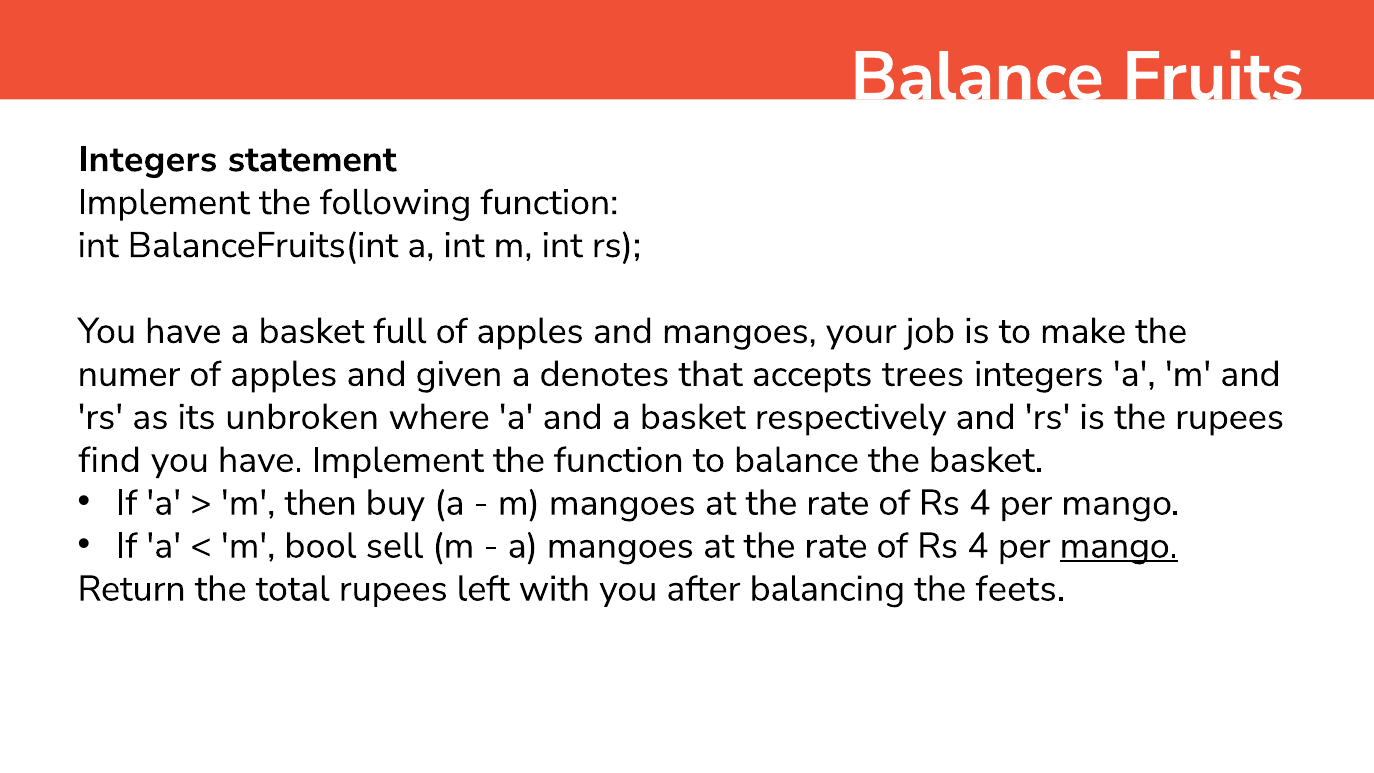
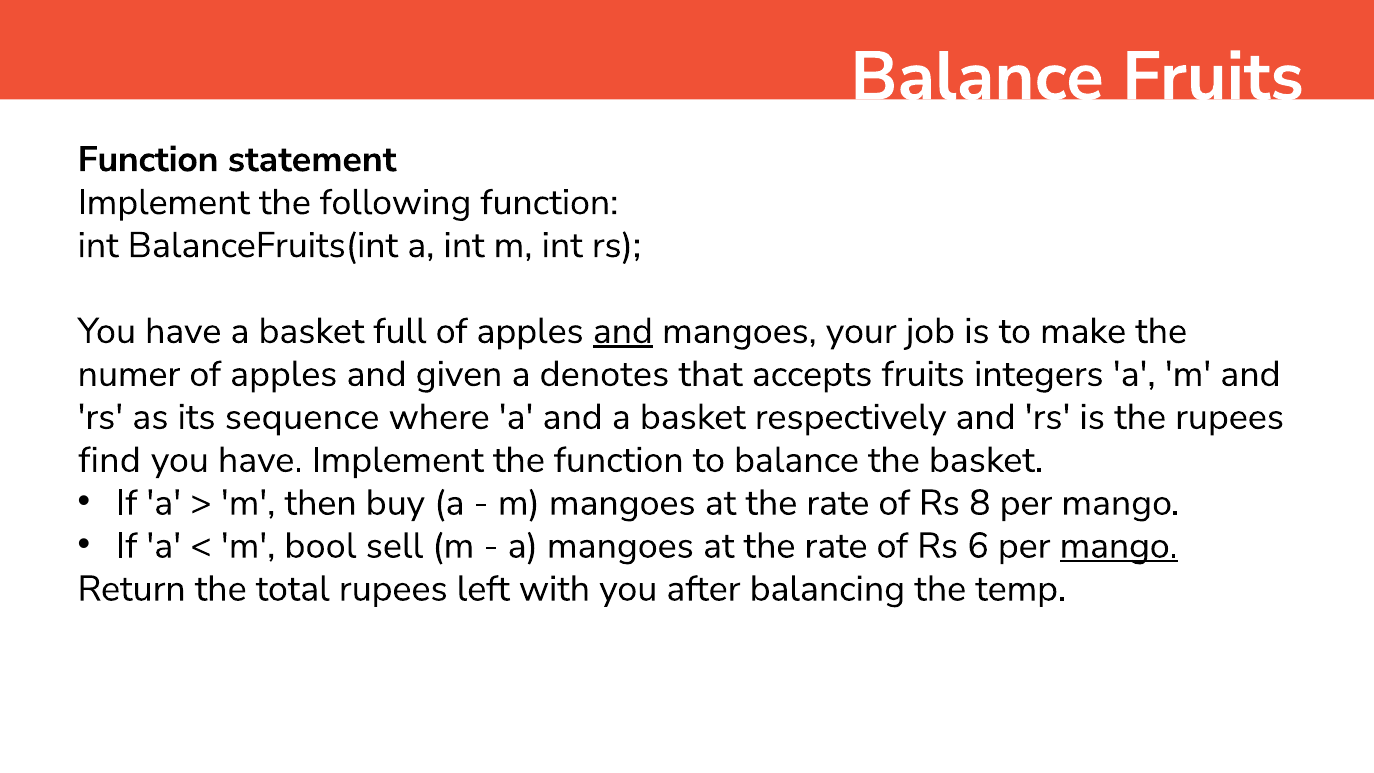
Integers: Integers -> Function (148, 159)
and underline: none -> present (623, 331)
accepts trees: trees -> fruits (923, 374)
unbroken: unbroken -> sequence (302, 417)
4: 4 -> 8 (980, 503)
4: 4 -> 6 (978, 546)
feets: feets -> temp (1021, 589)
